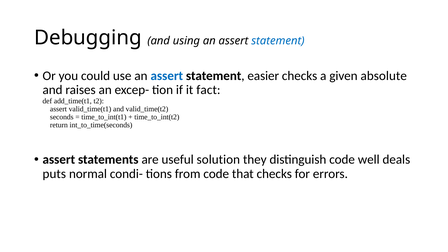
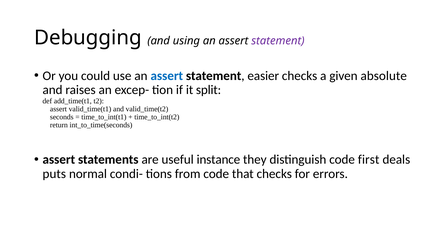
statement colour: blue -> purple (278, 41)
fact: fact -> split (209, 90)
solution: solution -> instance (218, 160)
well: well -> first (369, 160)
